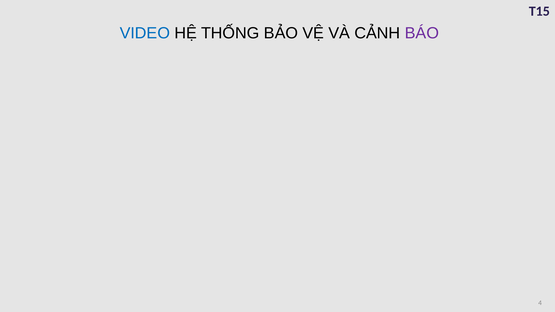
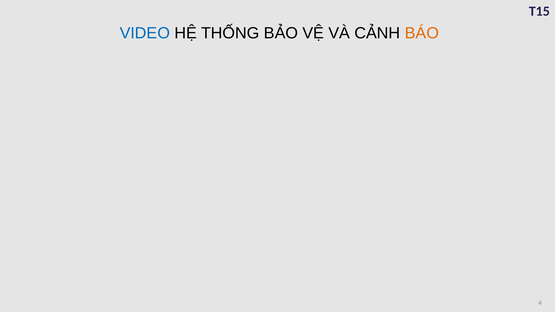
BÁO colour: purple -> orange (422, 33)
